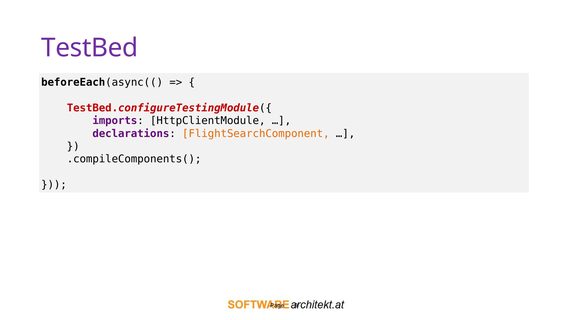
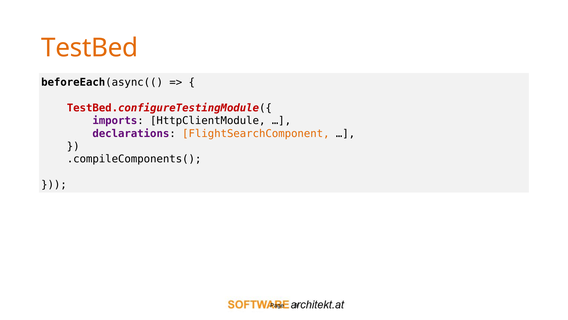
TestBed colour: purple -> orange (90, 48)
